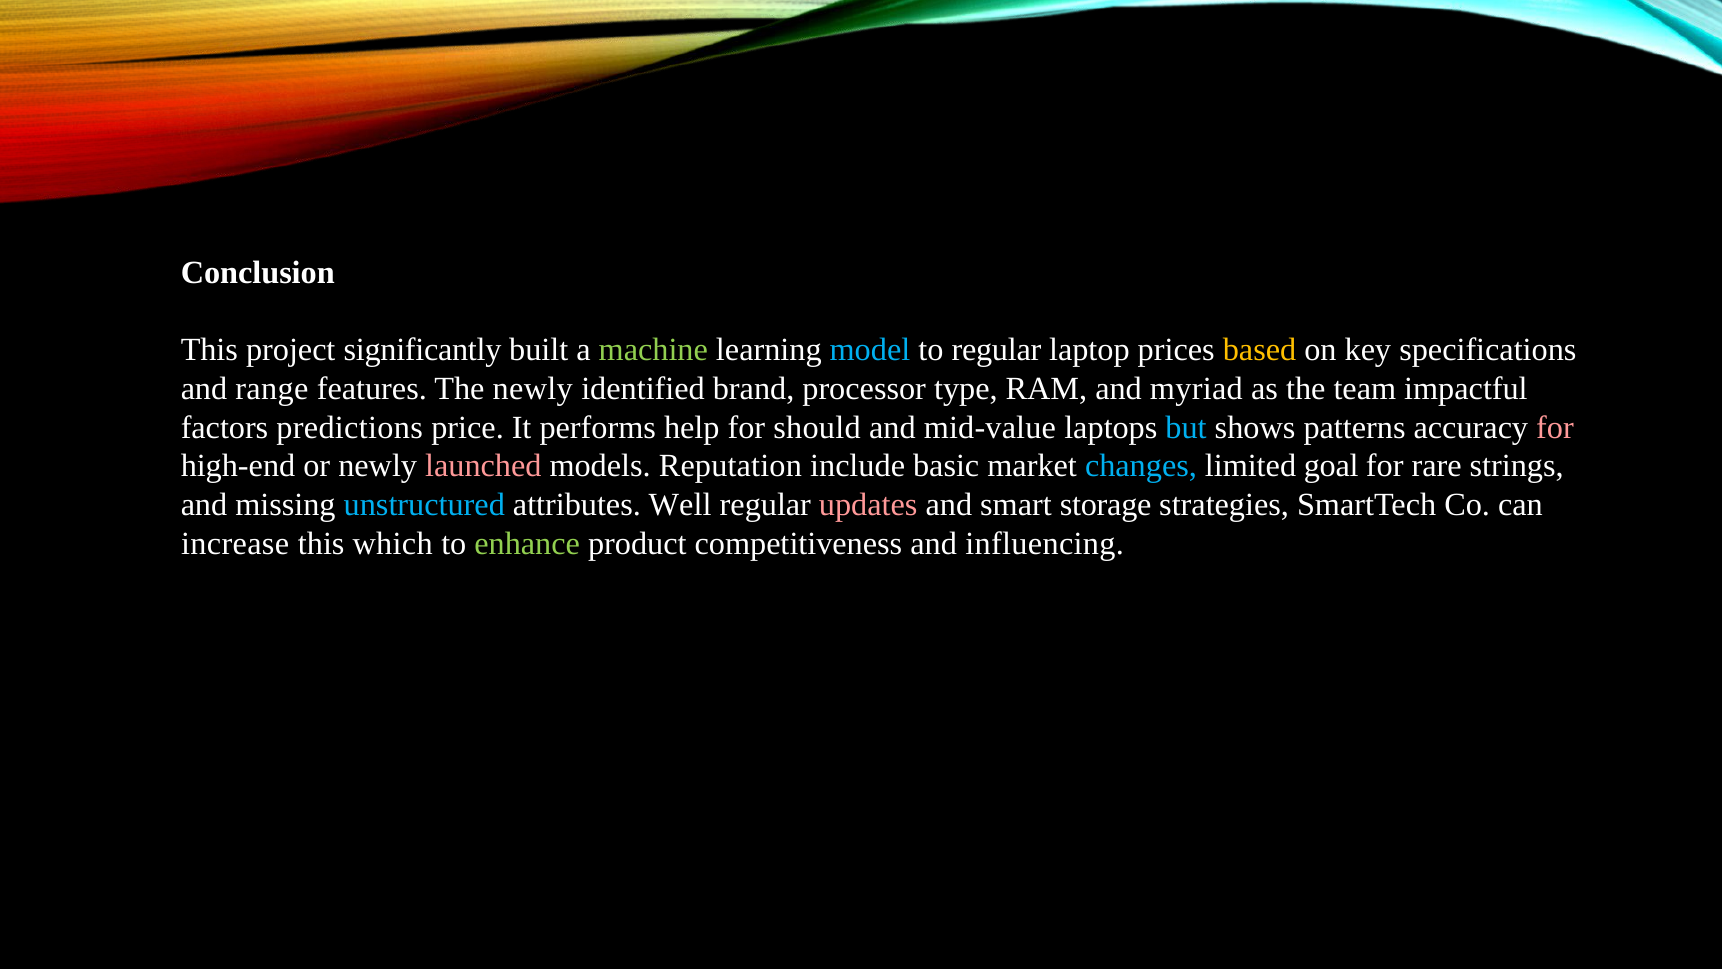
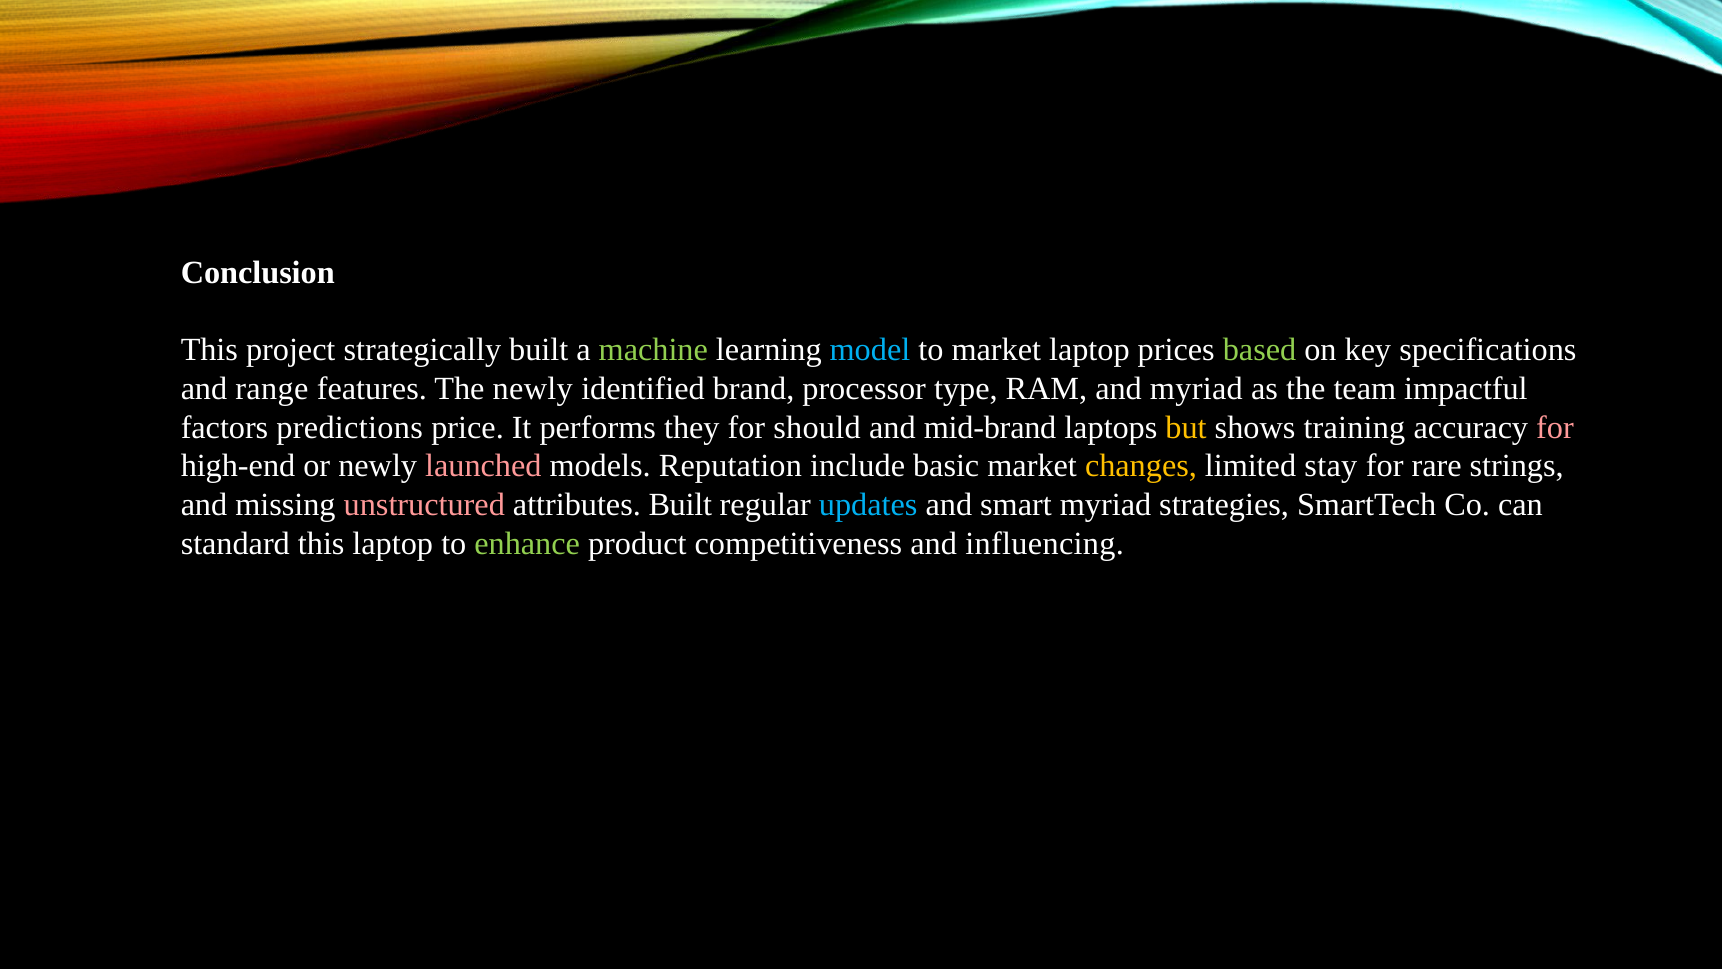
significantly: significantly -> strategically (422, 350)
to regular: regular -> market (996, 350)
based colour: yellow -> light green (1260, 350)
help: help -> they (692, 427)
mid-value: mid-value -> mid-brand (990, 427)
but colour: light blue -> yellow (1186, 427)
patterns: patterns -> training (1354, 427)
changes colour: light blue -> yellow (1141, 466)
goal: goal -> stay (1331, 466)
unstructured colour: light blue -> pink (424, 505)
attributes Well: Well -> Built (680, 505)
updates colour: pink -> light blue (868, 505)
smart storage: storage -> myriad (1106, 505)
increase: increase -> standard (235, 544)
this which: which -> laptop (393, 544)
